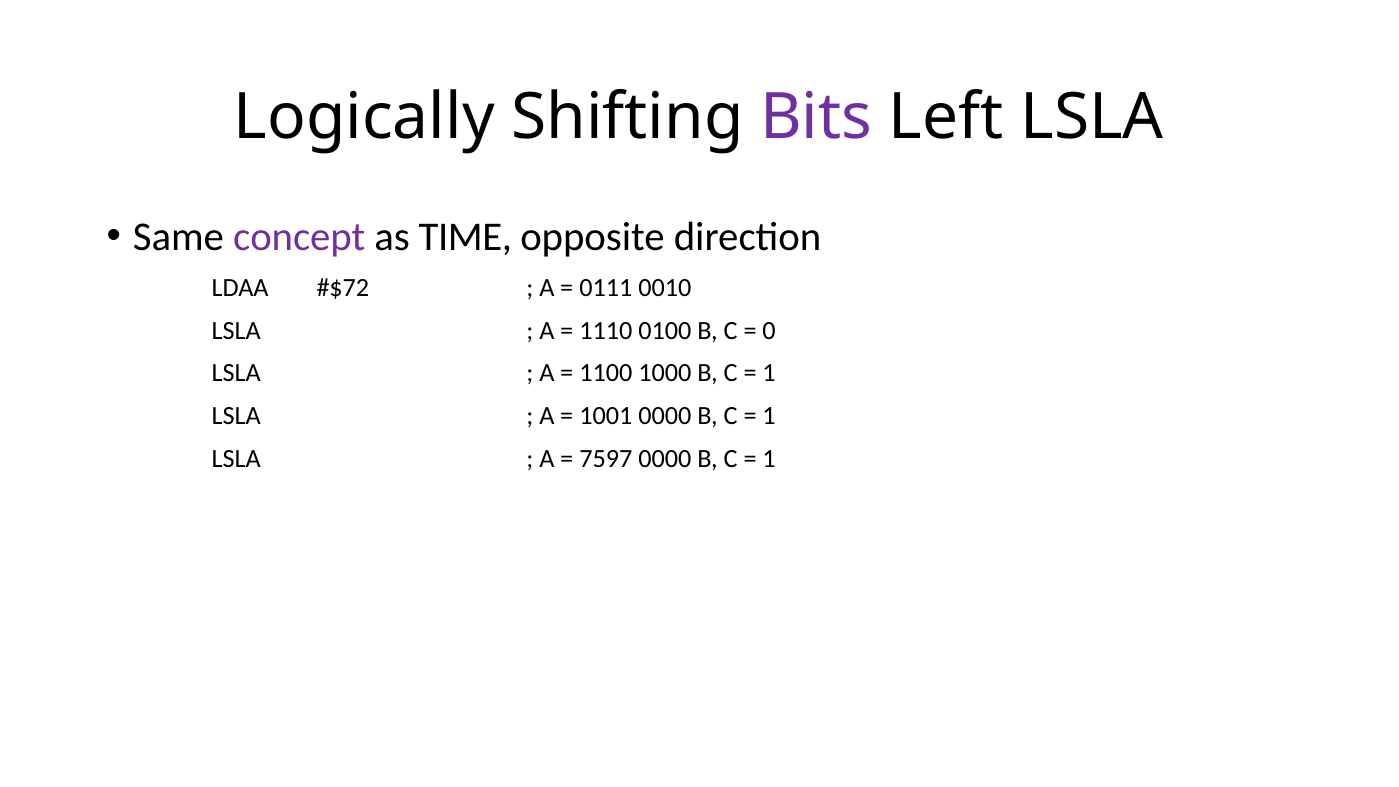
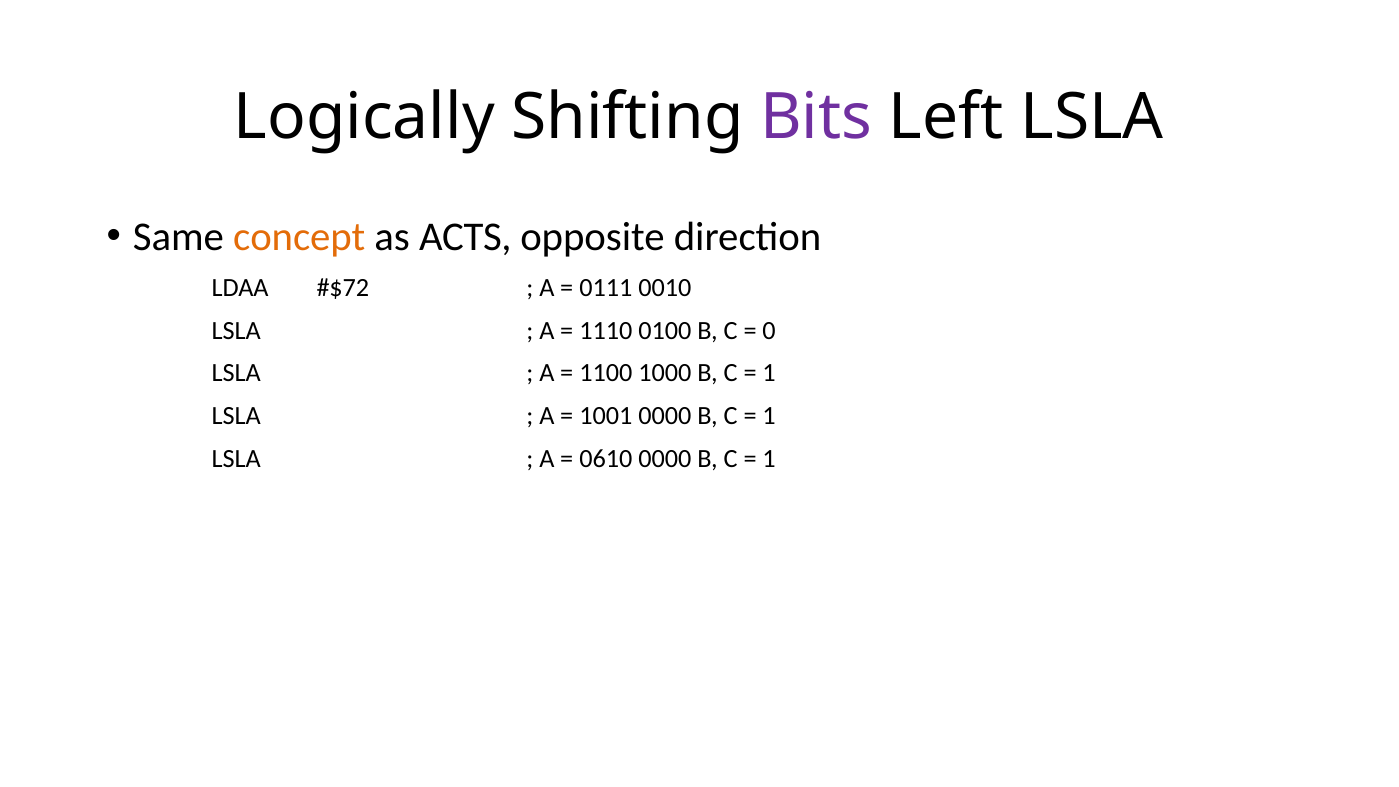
concept colour: purple -> orange (299, 237)
TIME: TIME -> ACTS (465, 237)
7597: 7597 -> 0610 (606, 459)
